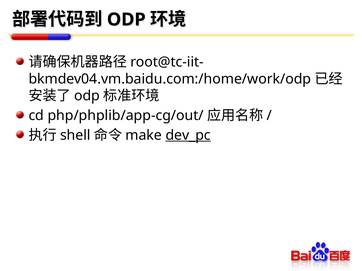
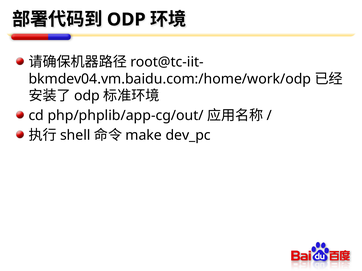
dev_pc underline: present -> none (188, 135)
